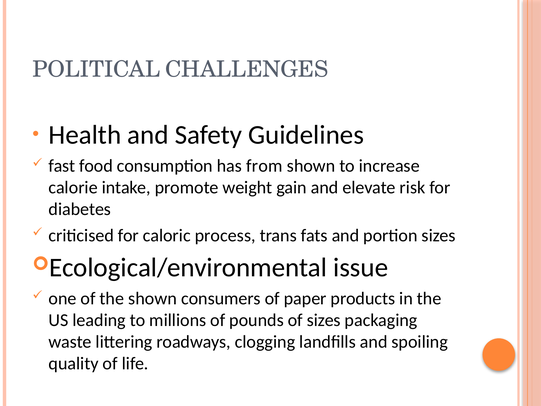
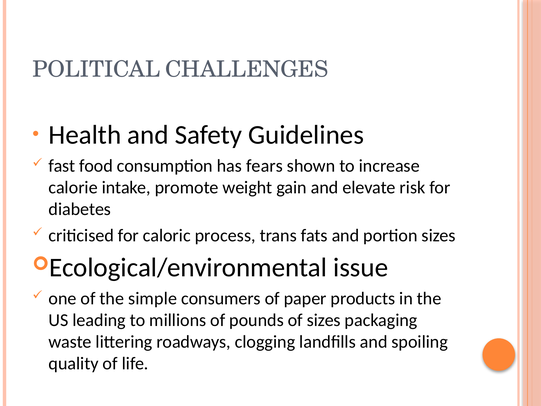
from: from -> fears (264, 166)
the shown: shown -> simple (153, 298)
